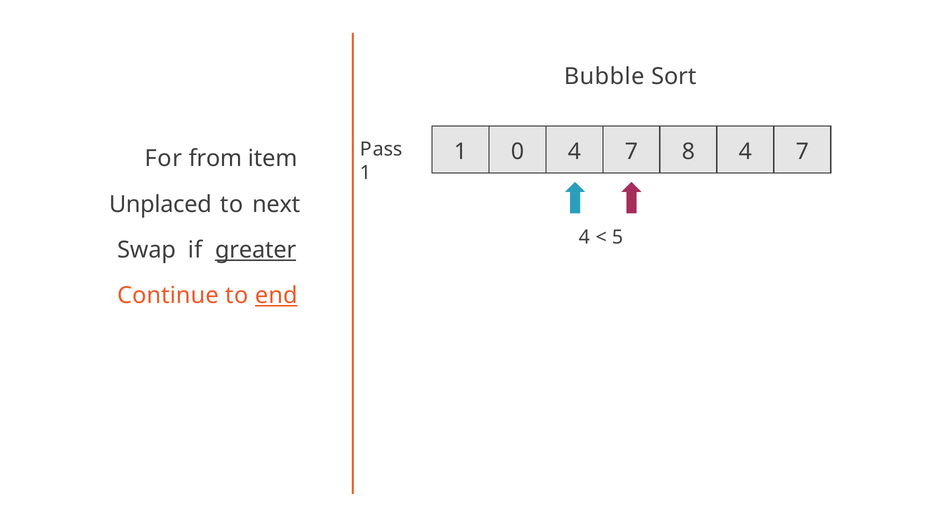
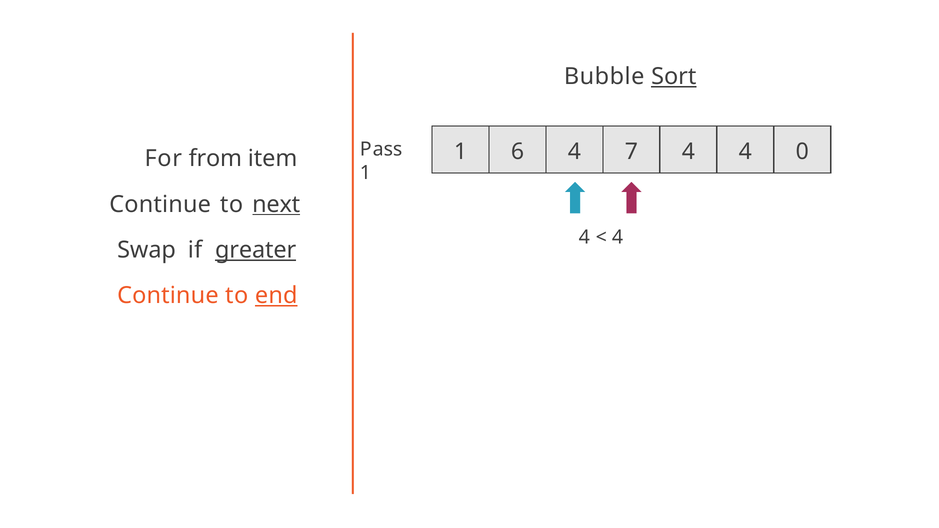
Sort underline: none -> present (674, 77)
0: 0 -> 6 (517, 152)
7 8: 8 -> 4 (688, 152)
7: 7 -> 0 (802, 152)
Unplaced: Unplaced -> Continue (160, 204)
next underline: none -> present (276, 204)
5: 5 -> 4 (618, 237)
